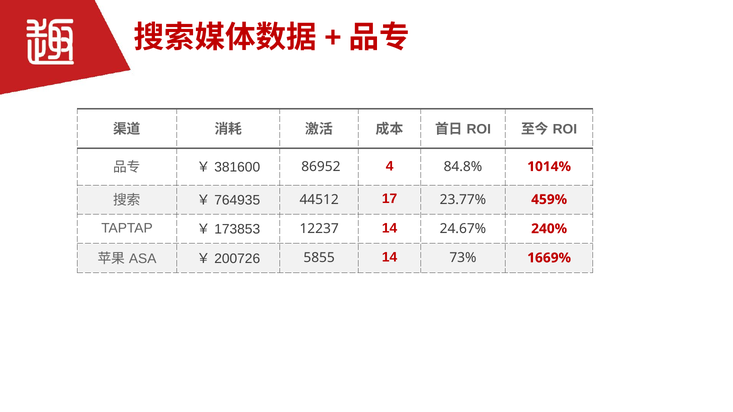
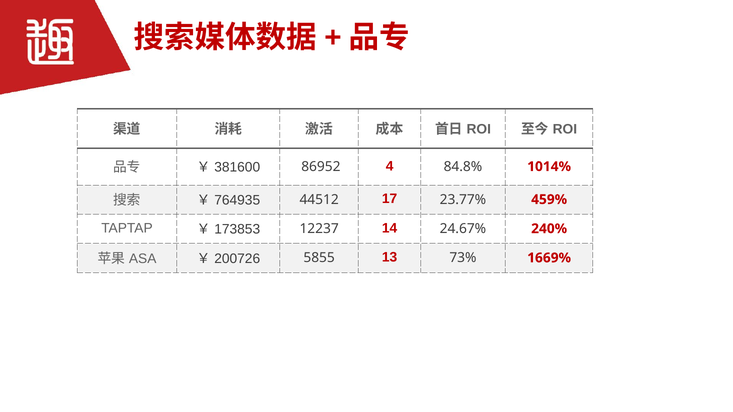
5855 14: 14 -> 13 (390, 258)
